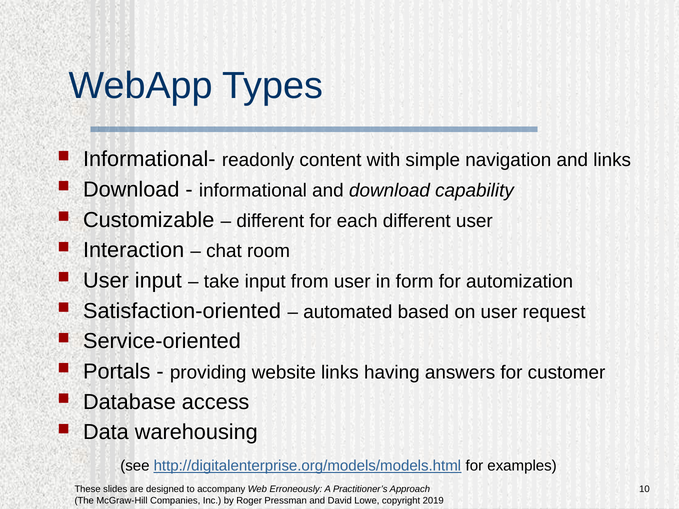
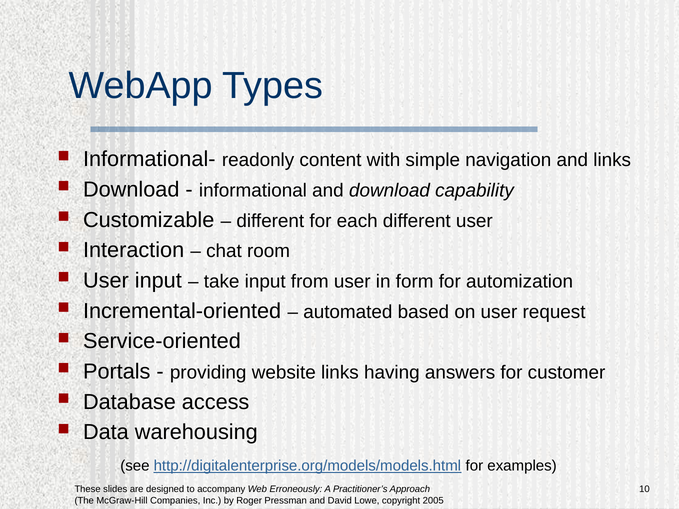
Satisfaction-oriented: Satisfaction-oriented -> Incremental-oriented (182, 311)
2019: 2019 -> 2005 (433, 501)
